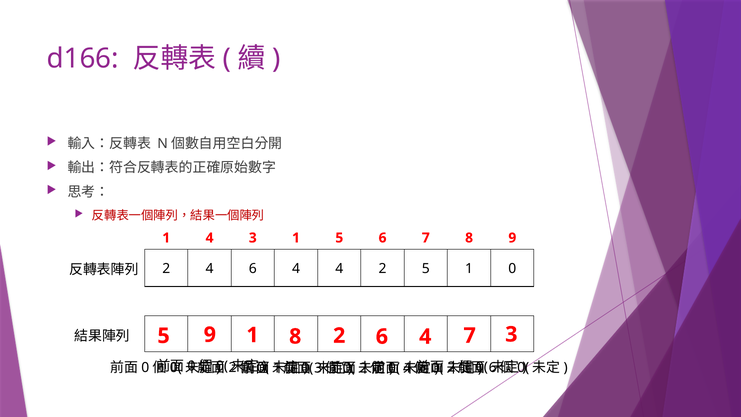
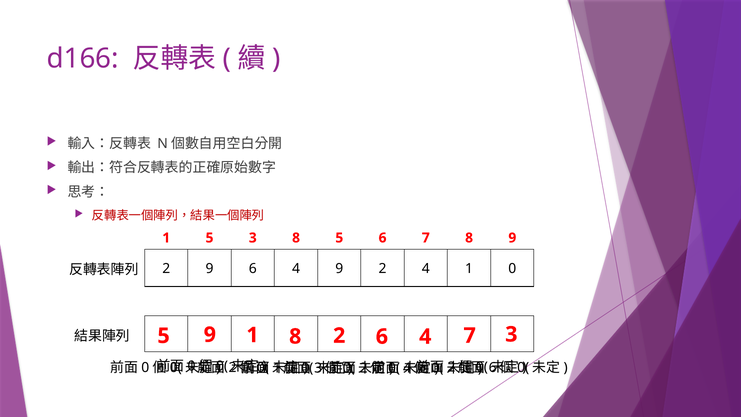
1 4: 4 -> 5 (210, 238)
3 1: 1 -> 8 (296, 238)
2 4: 4 -> 9 (210, 269)
4 4: 4 -> 9 (339, 269)
2 5: 5 -> 4 (426, 269)
